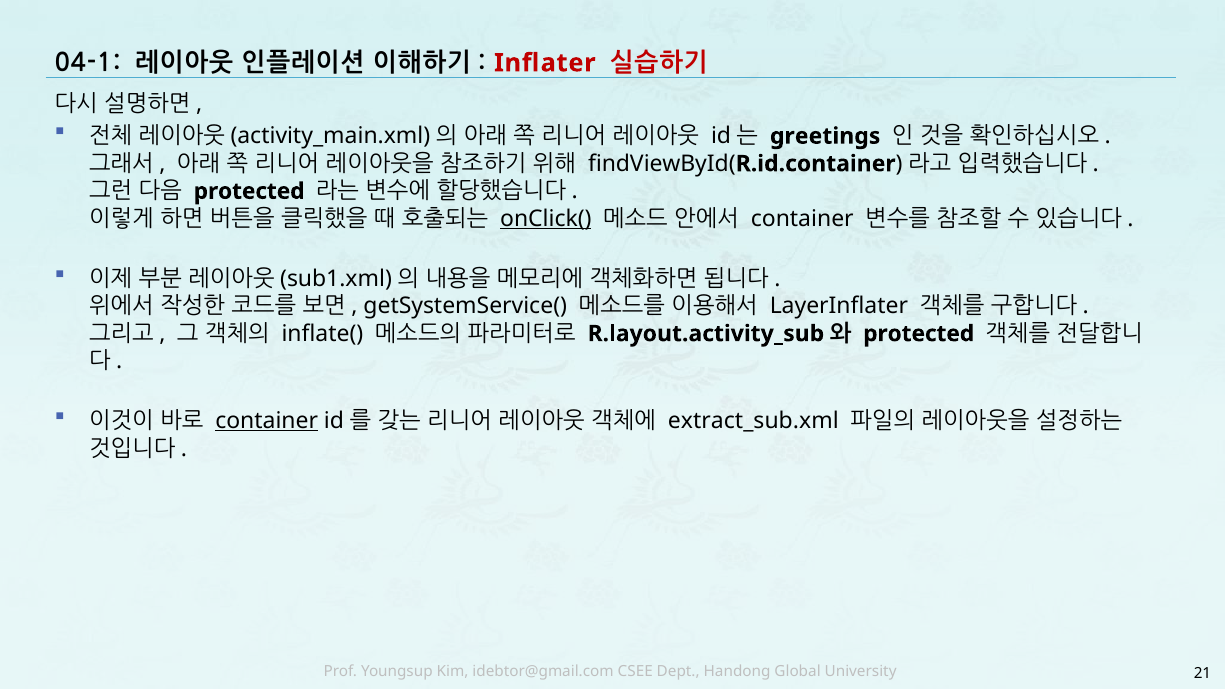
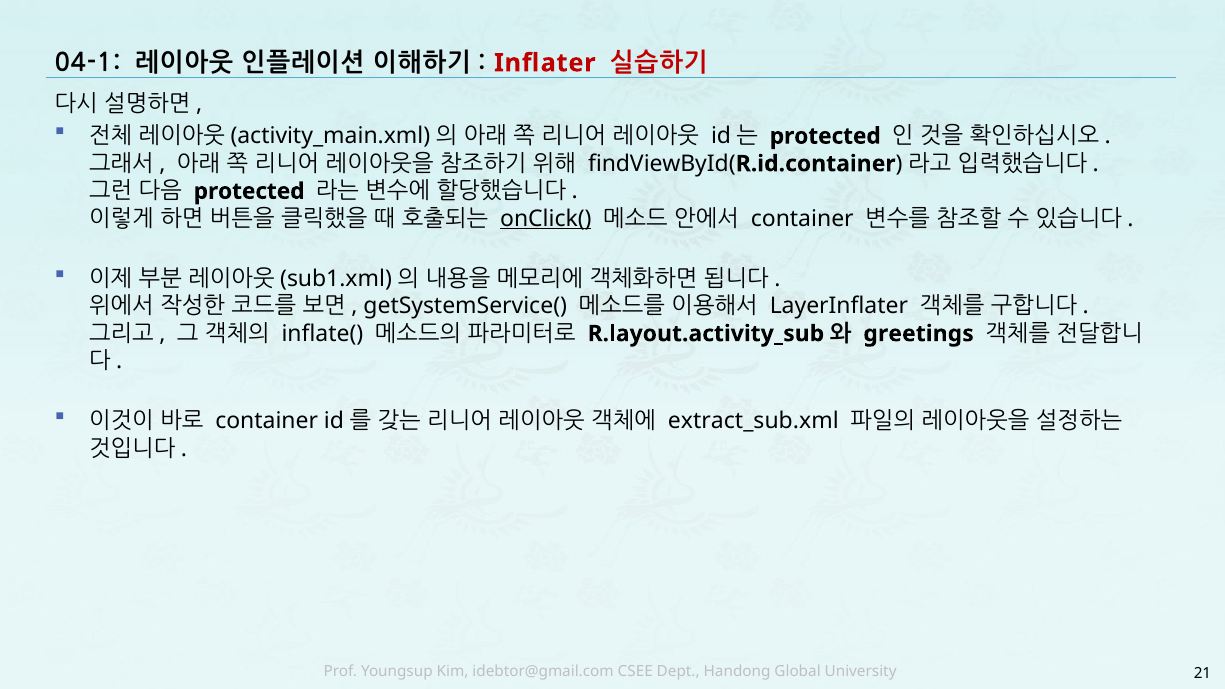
greetings: greetings -> protected (825, 136)
protected: protected -> greetings (919, 334)
container underline: present -> none (267, 421)
